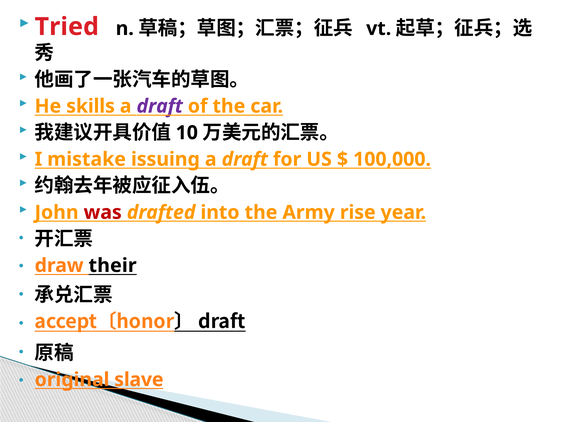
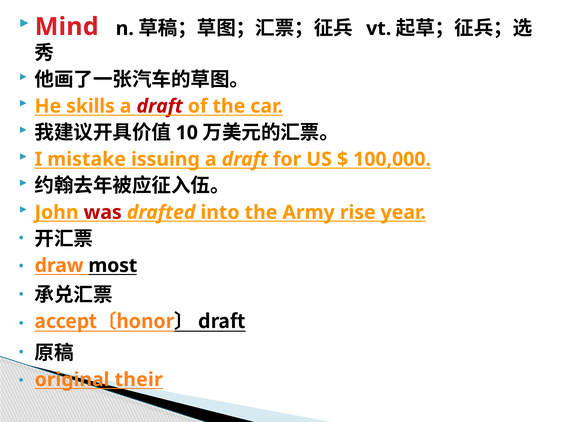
Tried: Tried -> Mind (67, 27)
draft colour: purple -> red (160, 106)
their: their -> most (113, 265)
slave: slave -> their (139, 379)
